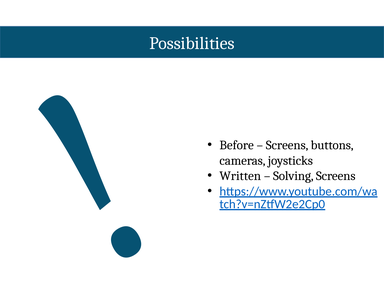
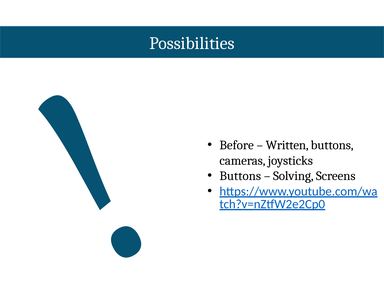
Screens: Screens -> Written (287, 145)
Written: Written -> Buttons (240, 176)
